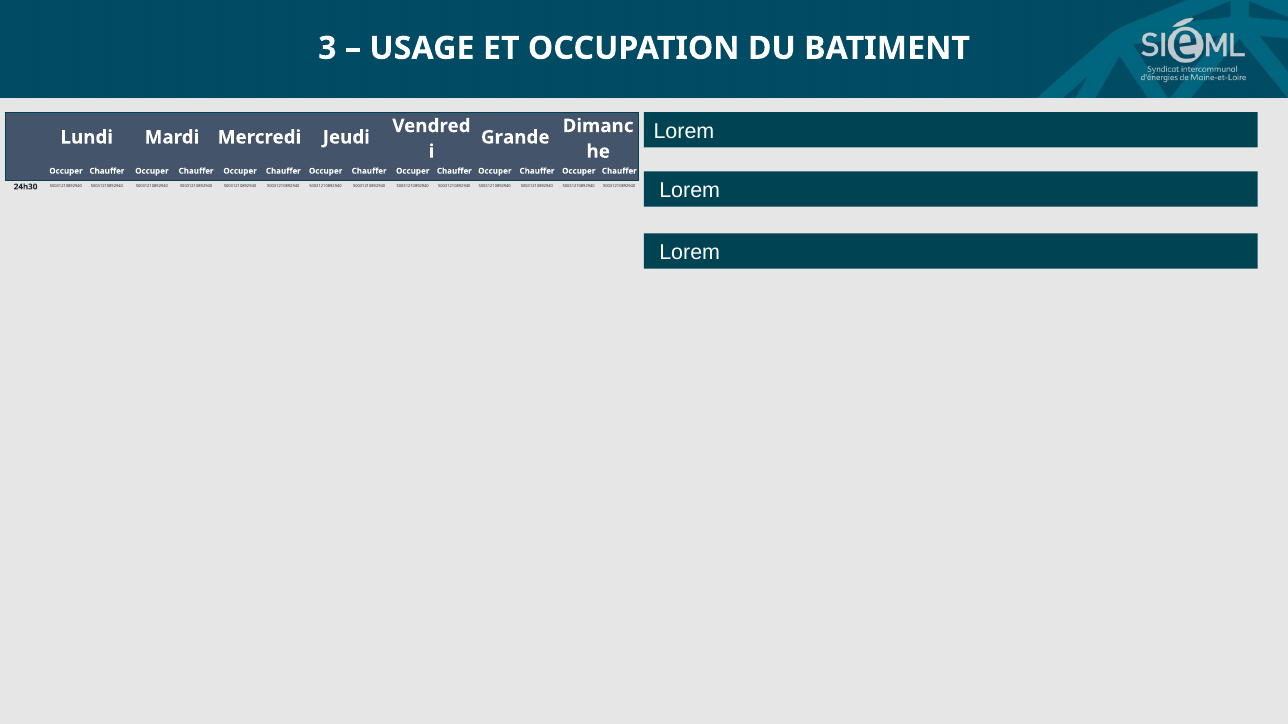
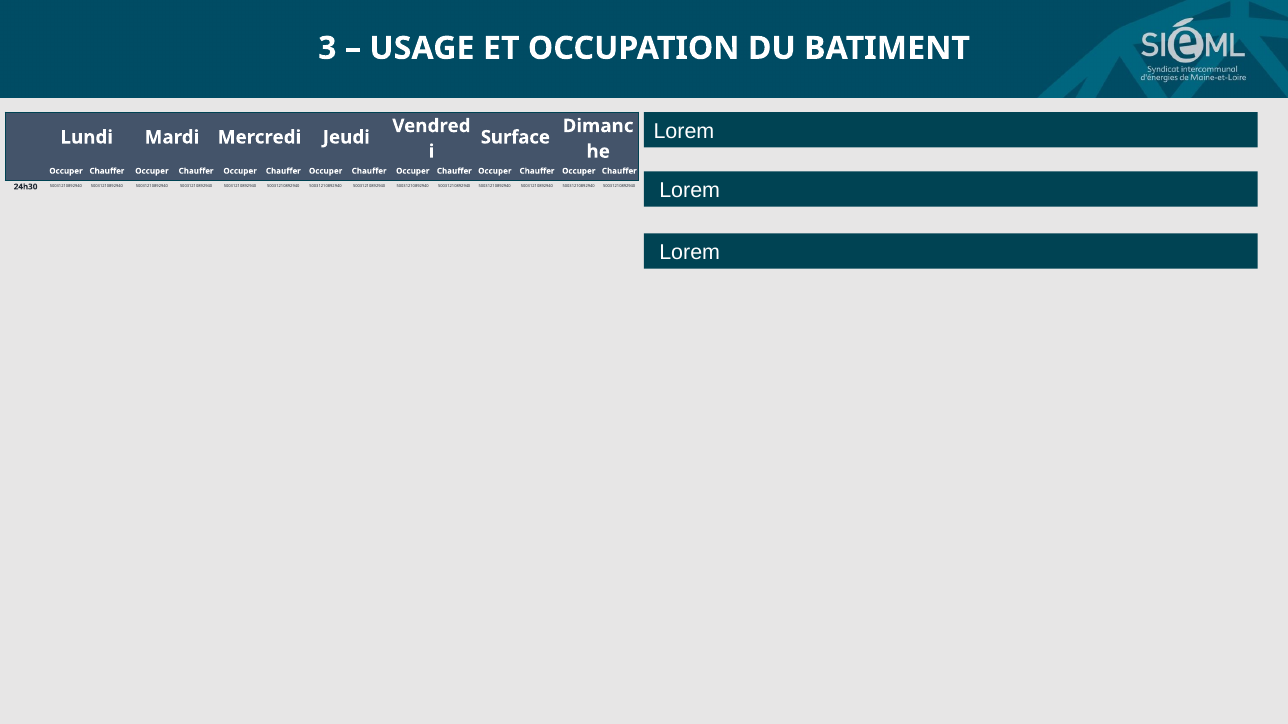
Grande: Grande -> Surface (515, 137)
